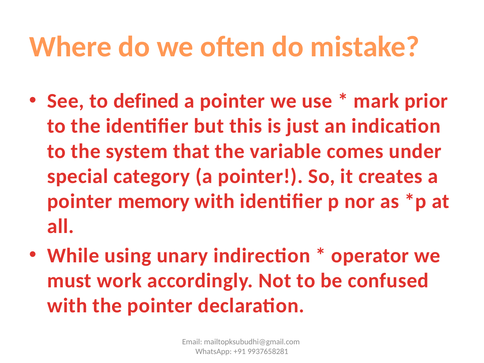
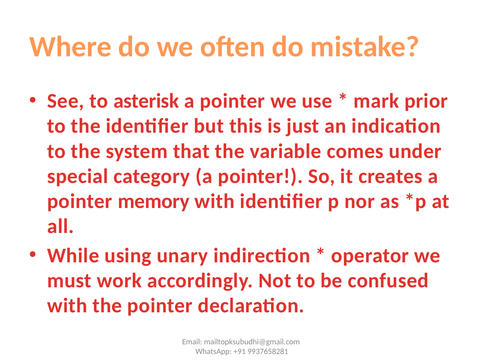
defined: defined -> asterisk (146, 101)
